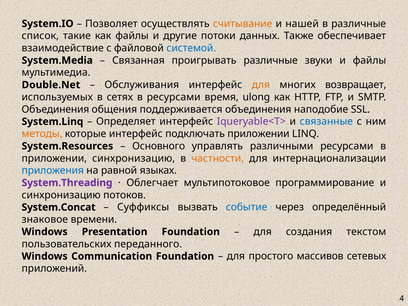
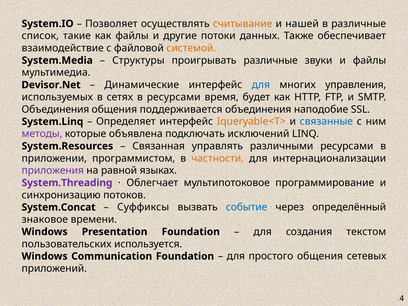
системой colour: blue -> orange (191, 48)
Связанная: Связанная -> Структуры (138, 60)
Double.Net: Double.Net -> Devisor.Net (51, 85)
Обслуживания: Обслуживания -> Динамические (142, 85)
для colour: orange -> blue (261, 85)
возвращает: возвращает -> управления (356, 85)
ulong: ulong -> будет (256, 97)
Iqueryable<T> colour: purple -> orange (251, 122)
методы colour: orange -> purple (42, 134)
которые интерфейс: интерфейс -> объявлена (136, 134)
подключать приложении: приложении -> исключений (258, 134)
Основного: Основного -> Связанная (159, 146)
приложении синхронизацию: синхронизацию -> программистом (134, 158)
приложения colour: blue -> purple (53, 171)
переданного: переданного -> используется (148, 244)
простого массивов: массивов -> общения (320, 256)
